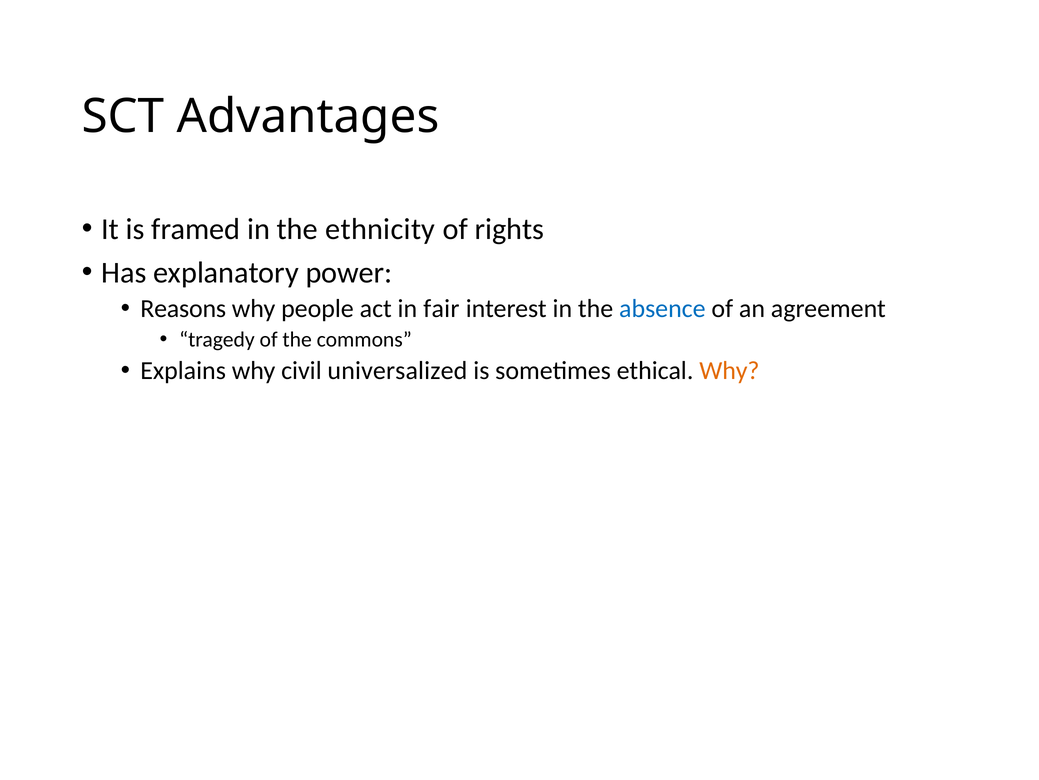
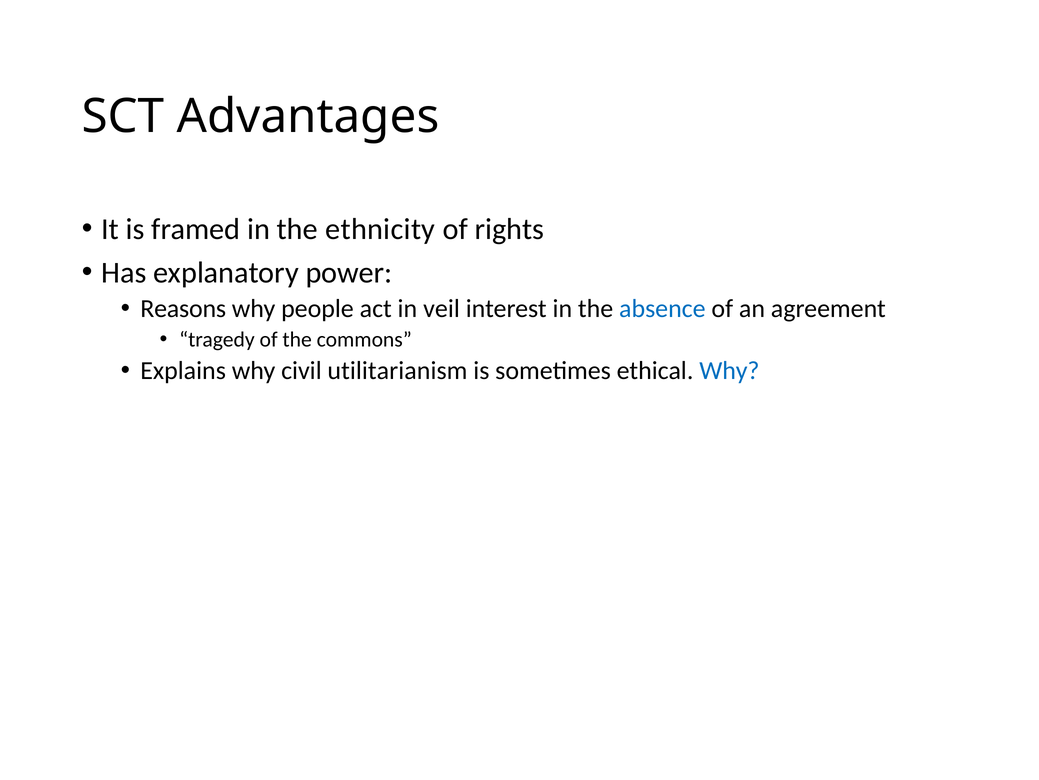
fair: fair -> veil (441, 308)
universalized: universalized -> utilitarianism (397, 370)
Why colour: orange -> blue (729, 370)
